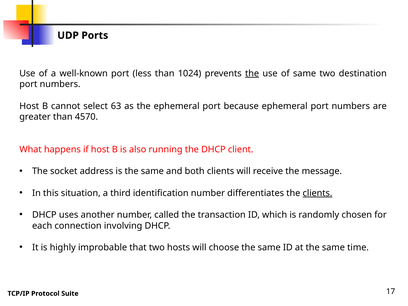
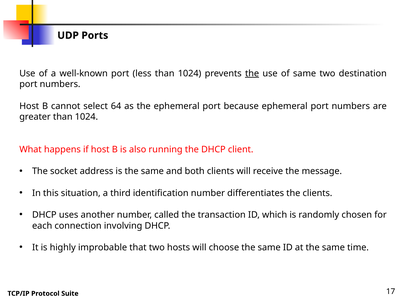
63: 63 -> 64 (116, 106)
greater than 4570: 4570 -> 1024 (86, 117)
clients underline: present -> none (317, 193)
